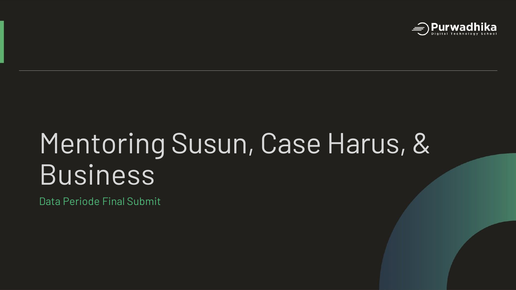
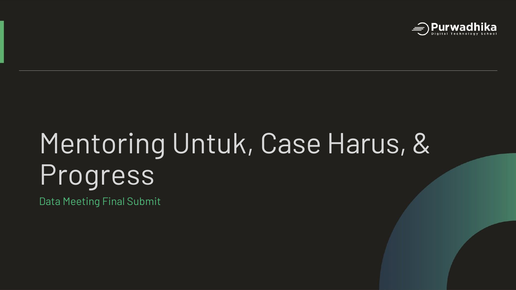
Susun: Susun -> Untuk (213, 144)
Business: Business -> Progress (97, 175)
Periode: Periode -> Meeting (81, 202)
